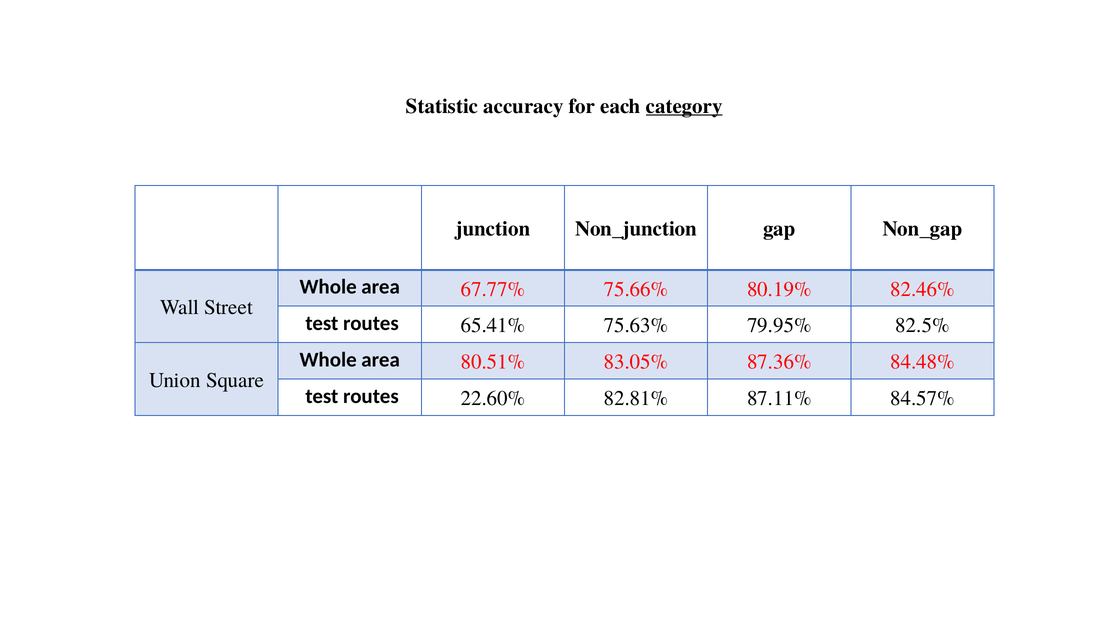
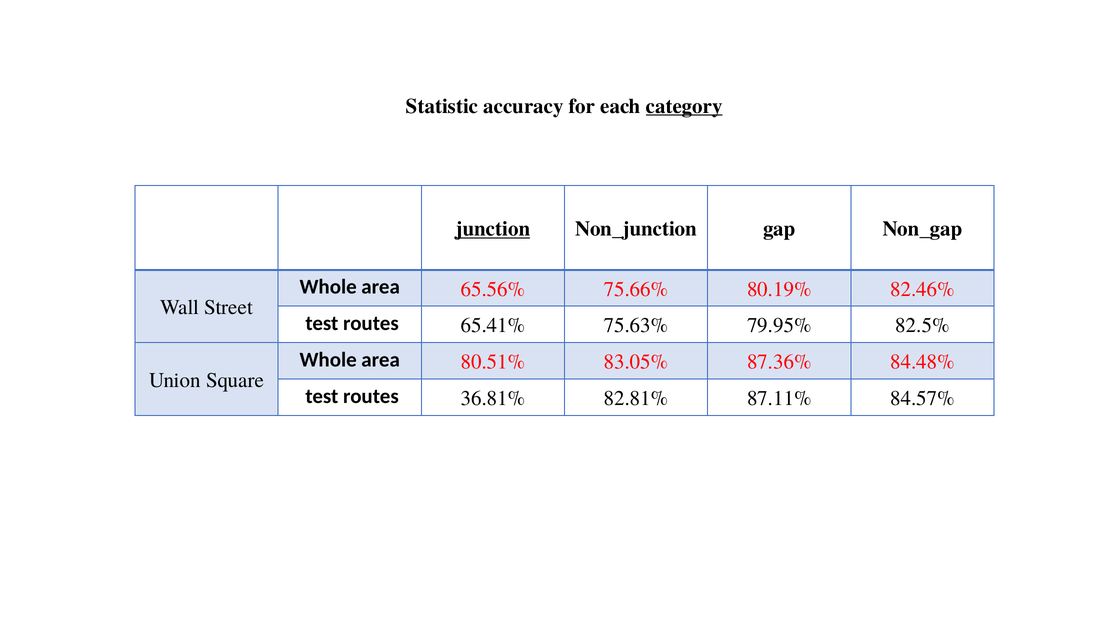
junction underline: none -> present (493, 229)
67.77%: 67.77% -> 65.56% (493, 289)
22.60%: 22.60% -> 36.81% (493, 398)
